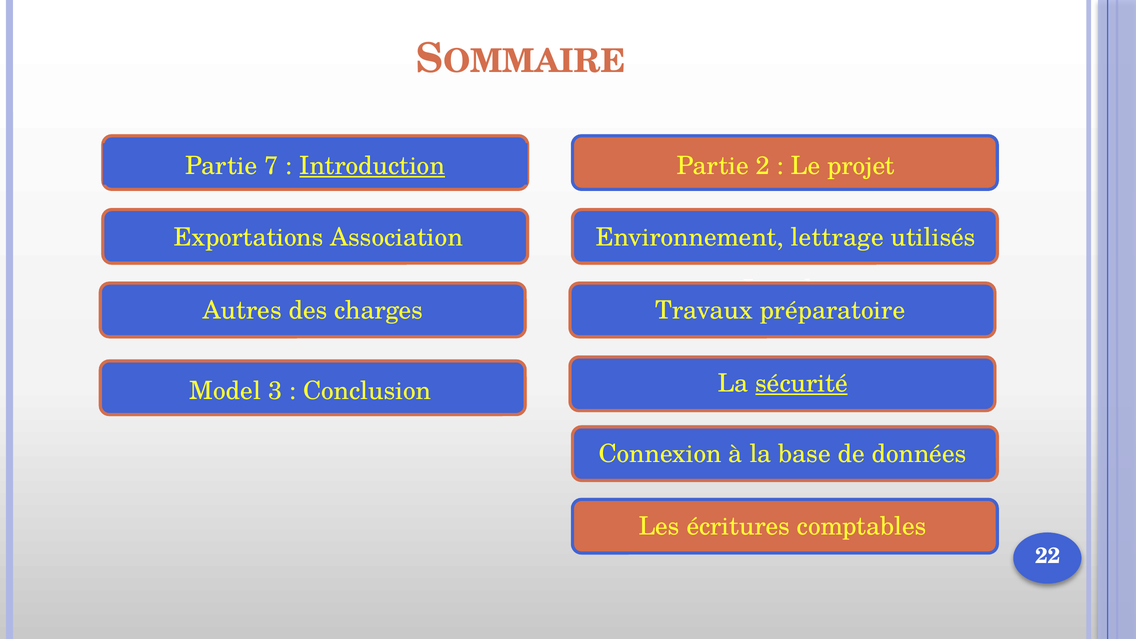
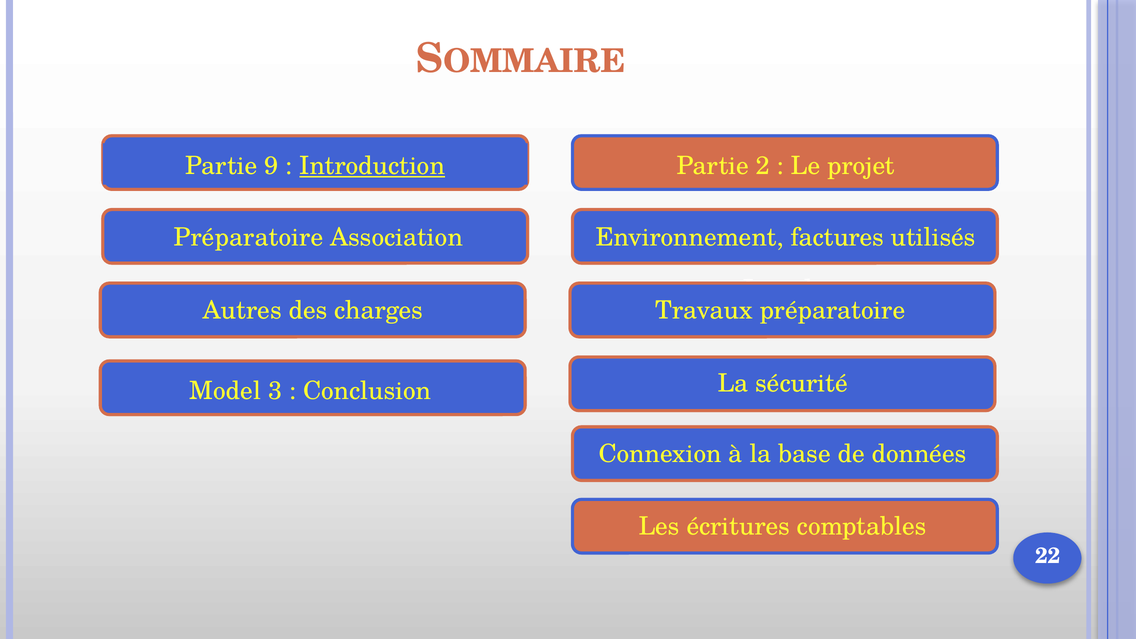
7: 7 -> 9 (271, 166)
Exportations: Exportations -> Préparatoire (248, 237)
lettrage: lettrage -> factures (837, 237)
sécurité underline: present -> none (802, 383)
